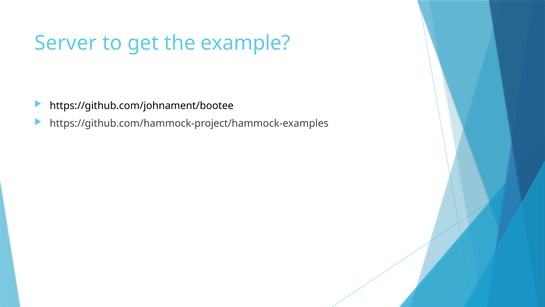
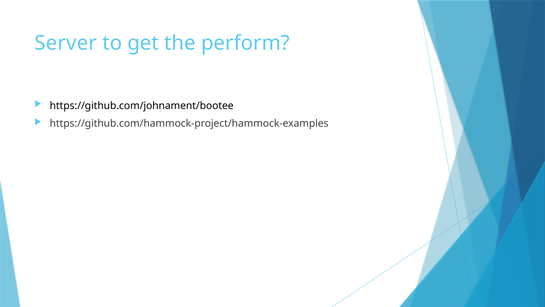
example: example -> perform (245, 43)
